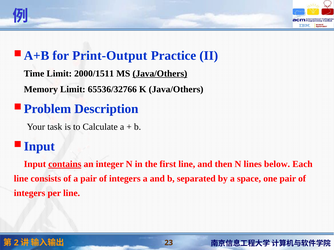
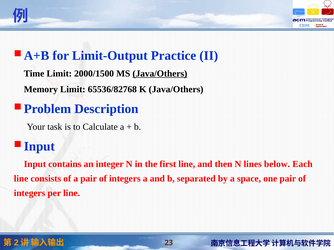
Print-Output: Print-Output -> Limit-Output (110, 56)
2000/1511: 2000/1511 -> 2000/1500 (94, 74)
65536/32766: 65536/32766 -> 65536/82768 (112, 89)
contains underline: present -> none (65, 164)
